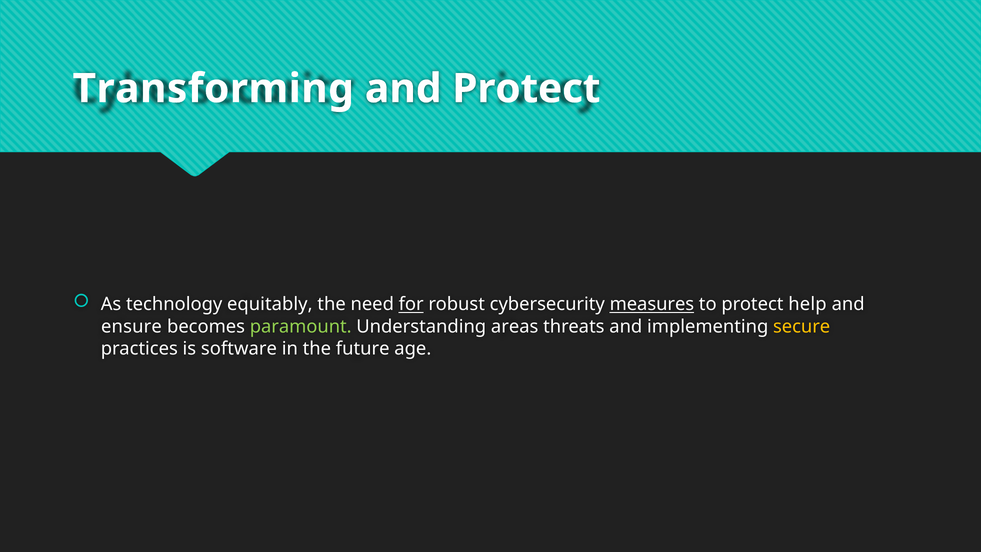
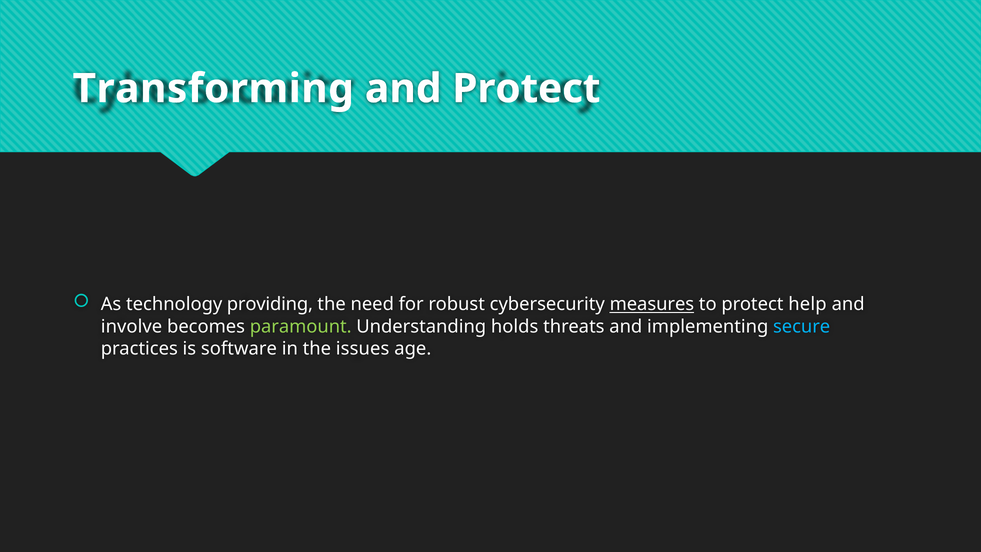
equitably: equitably -> providing (270, 304)
for underline: present -> none (411, 304)
ensure: ensure -> involve (132, 326)
areas: areas -> holds (515, 326)
secure colour: yellow -> light blue (802, 326)
future: future -> issues (363, 348)
